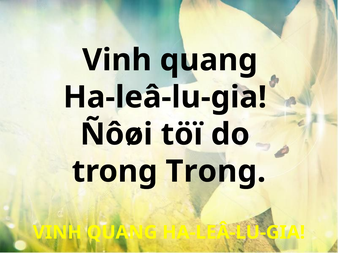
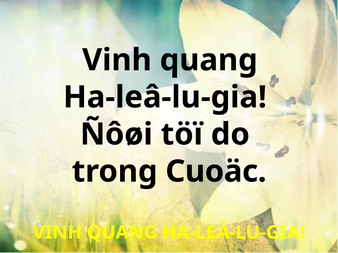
trong Trong: Trong -> Cuoäc (216, 172)
